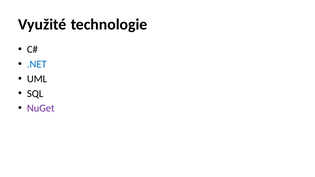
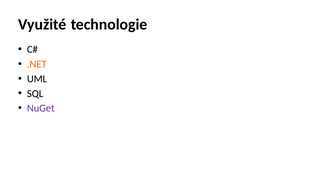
.NET colour: blue -> orange (37, 64)
